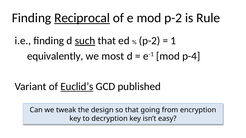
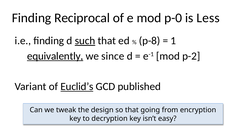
Reciprocal underline: present -> none (82, 18)
mod p-2: p-2 -> p-0 (173, 18)
Rule: Rule -> Less (208, 18)
p-2: p-2 -> p-8 (150, 41)
equivalently underline: none -> present (55, 56)
most: most -> since (113, 56)
p-4: p-4 -> p-2 (191, 56)
